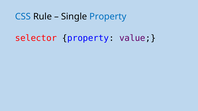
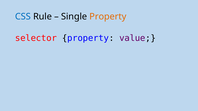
Property colour: blue -> orange (108, 17)
